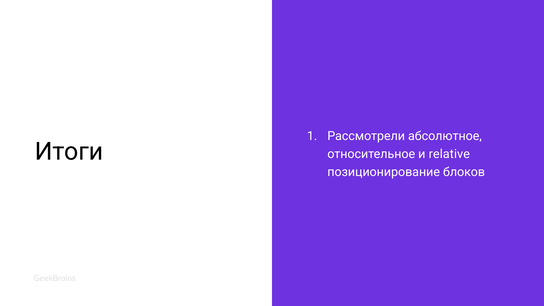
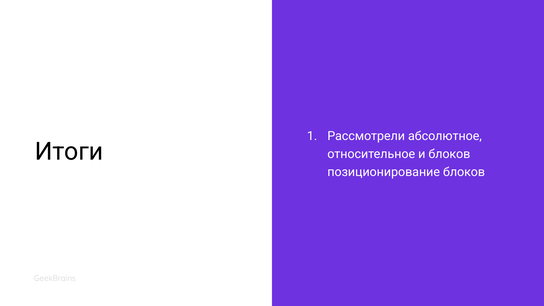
и relative: relative -> блоков (449, 154)
